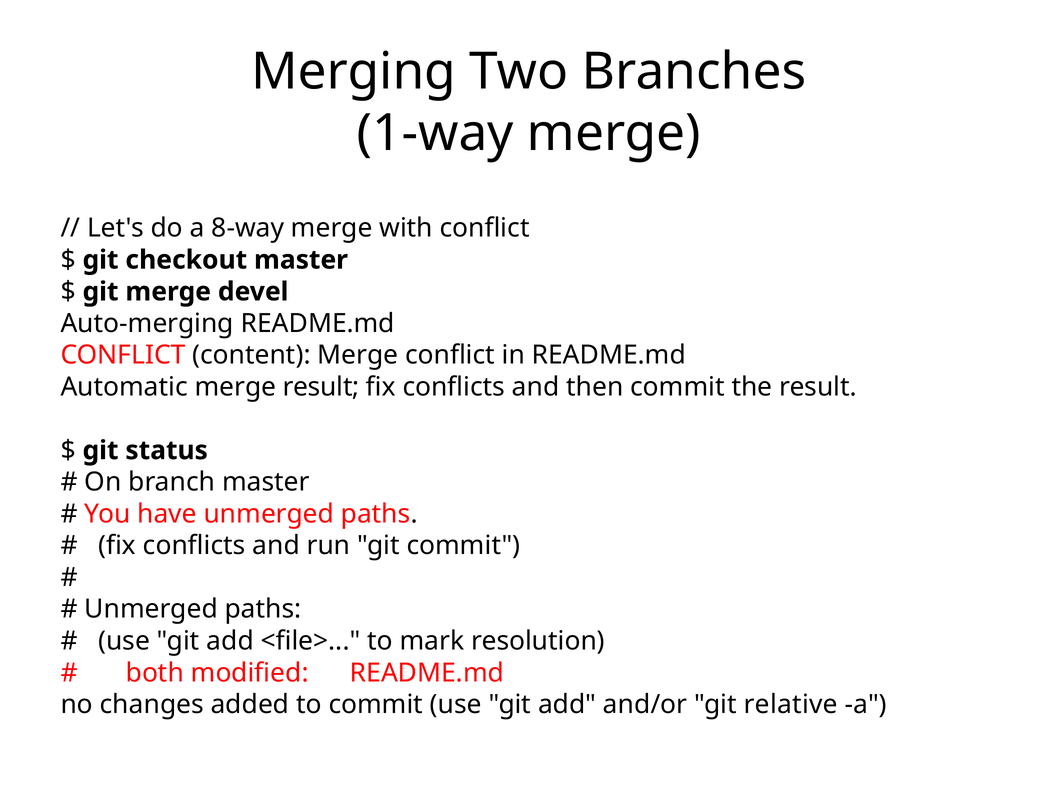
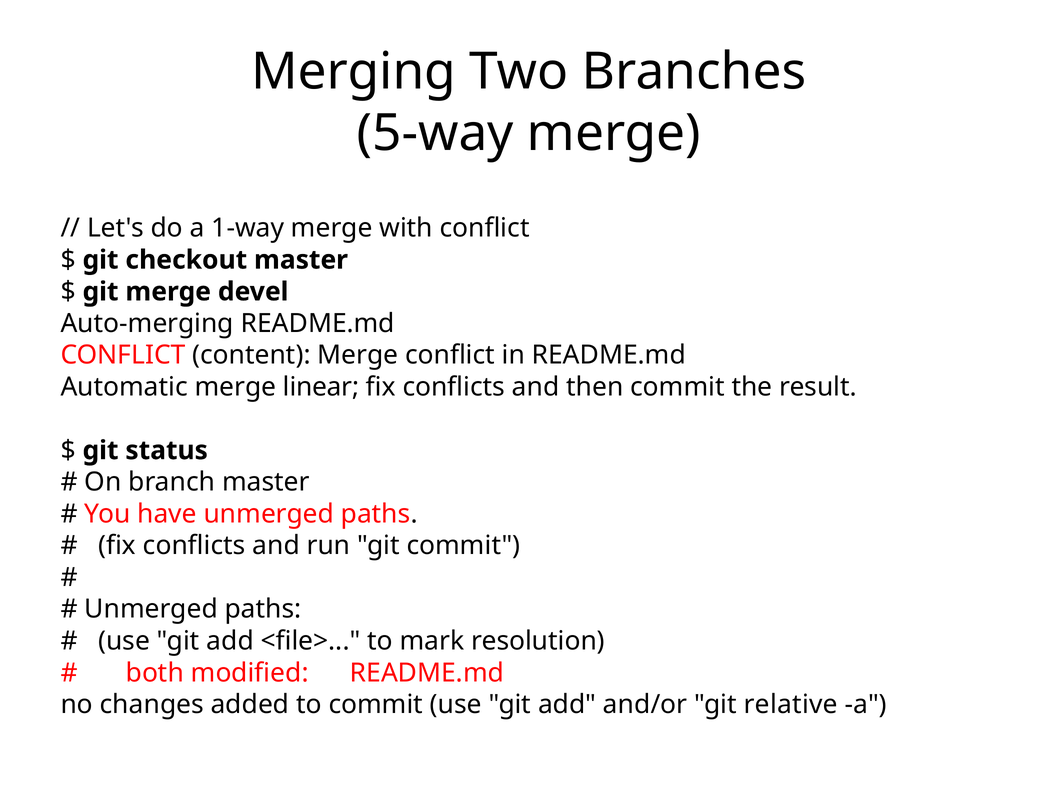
1-way: 1-way -> 5-way (435, 133)
8-way: 8-way -> 1-way (248, 228)
merge result: result -> linear (321, 387)
